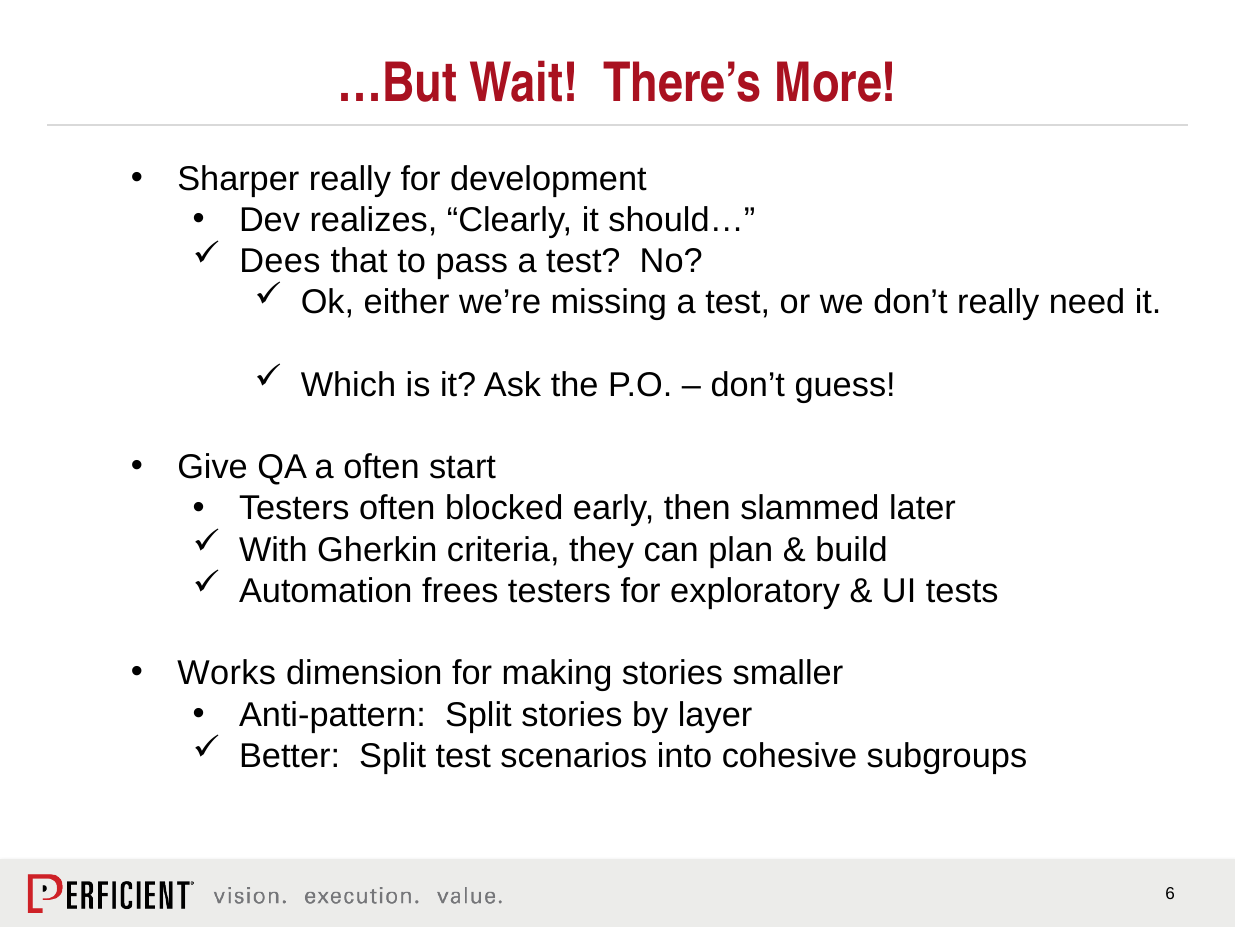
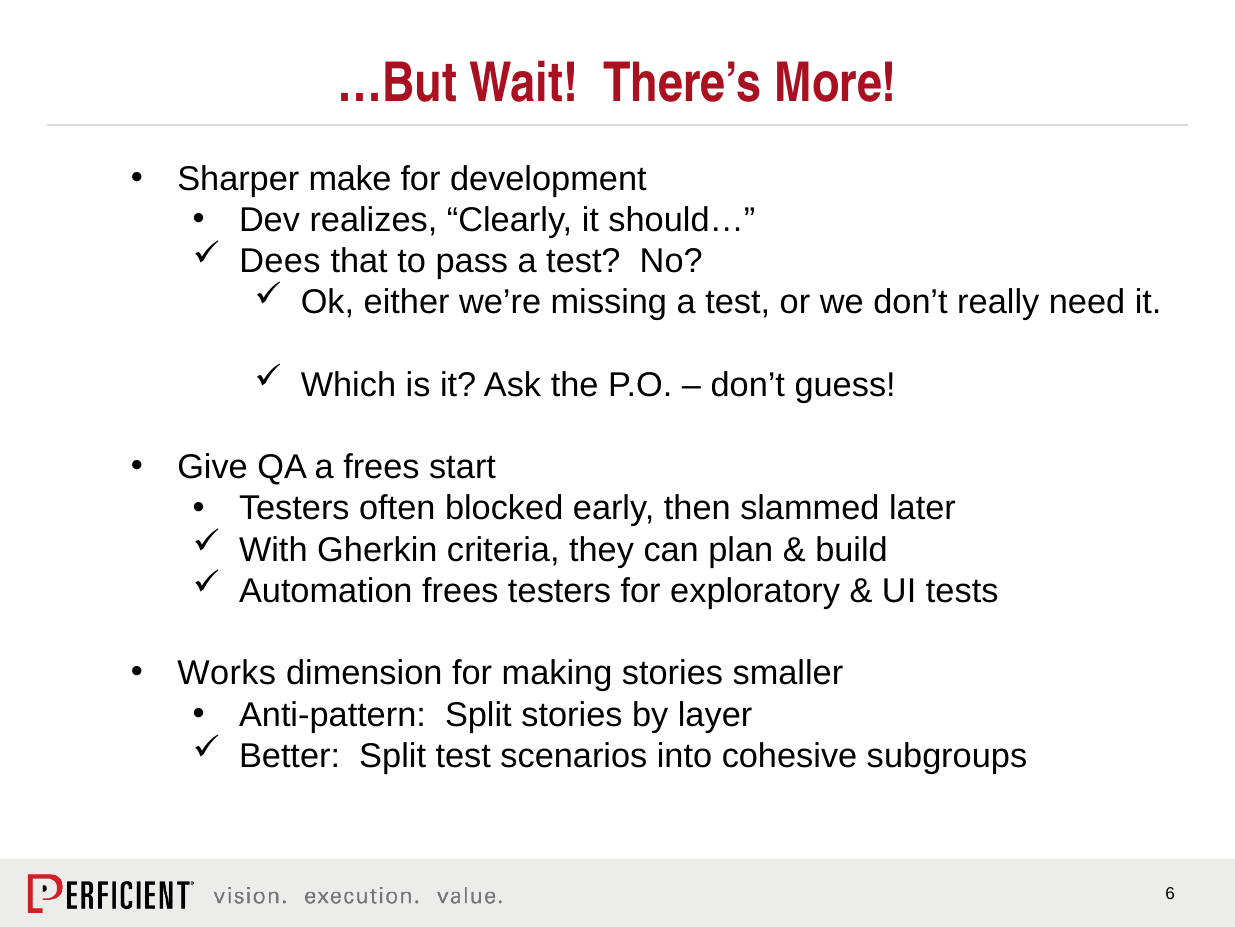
Sharper really: really -> make (350, 179)
a often: often -> frees (381, 467)
